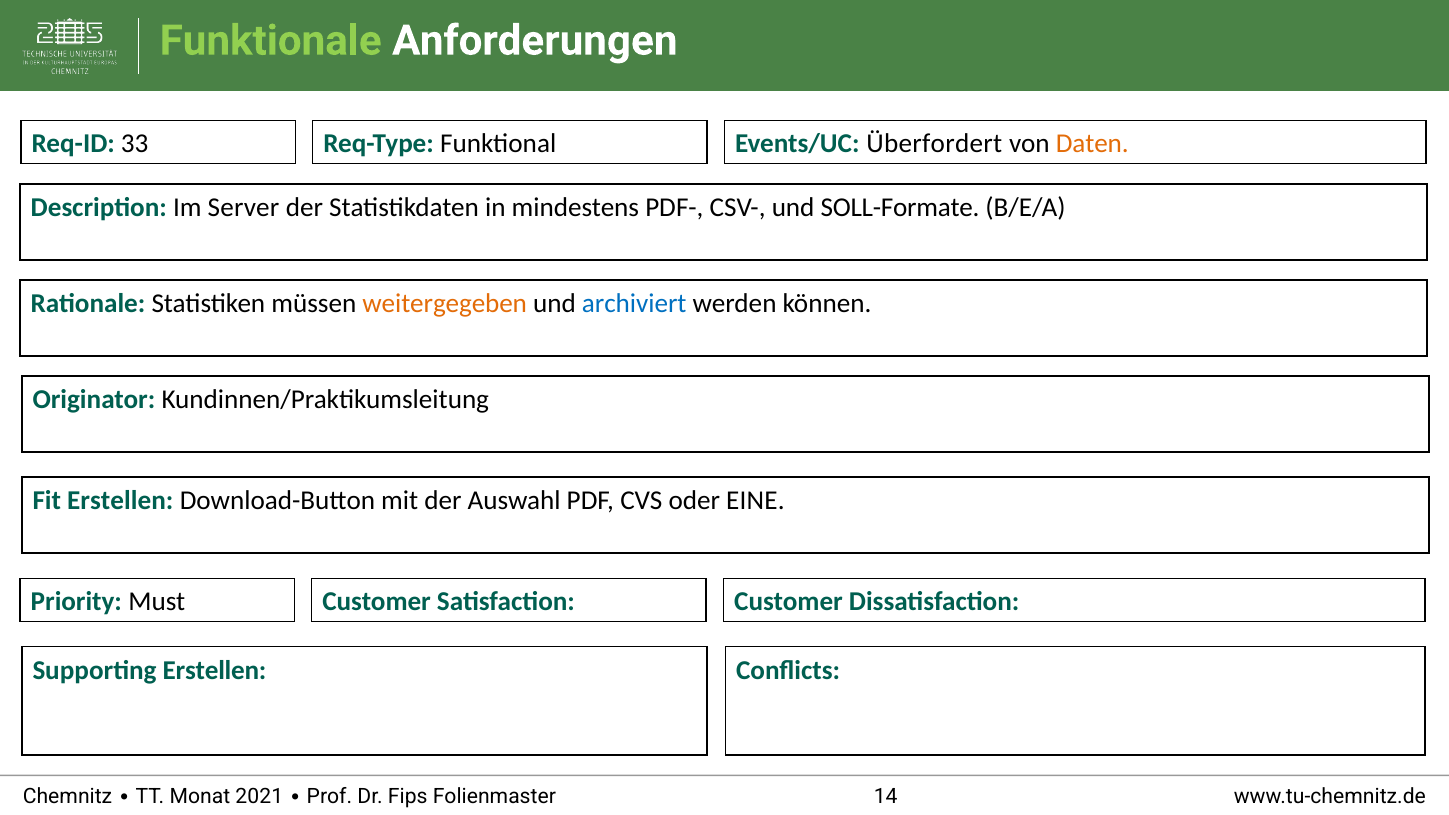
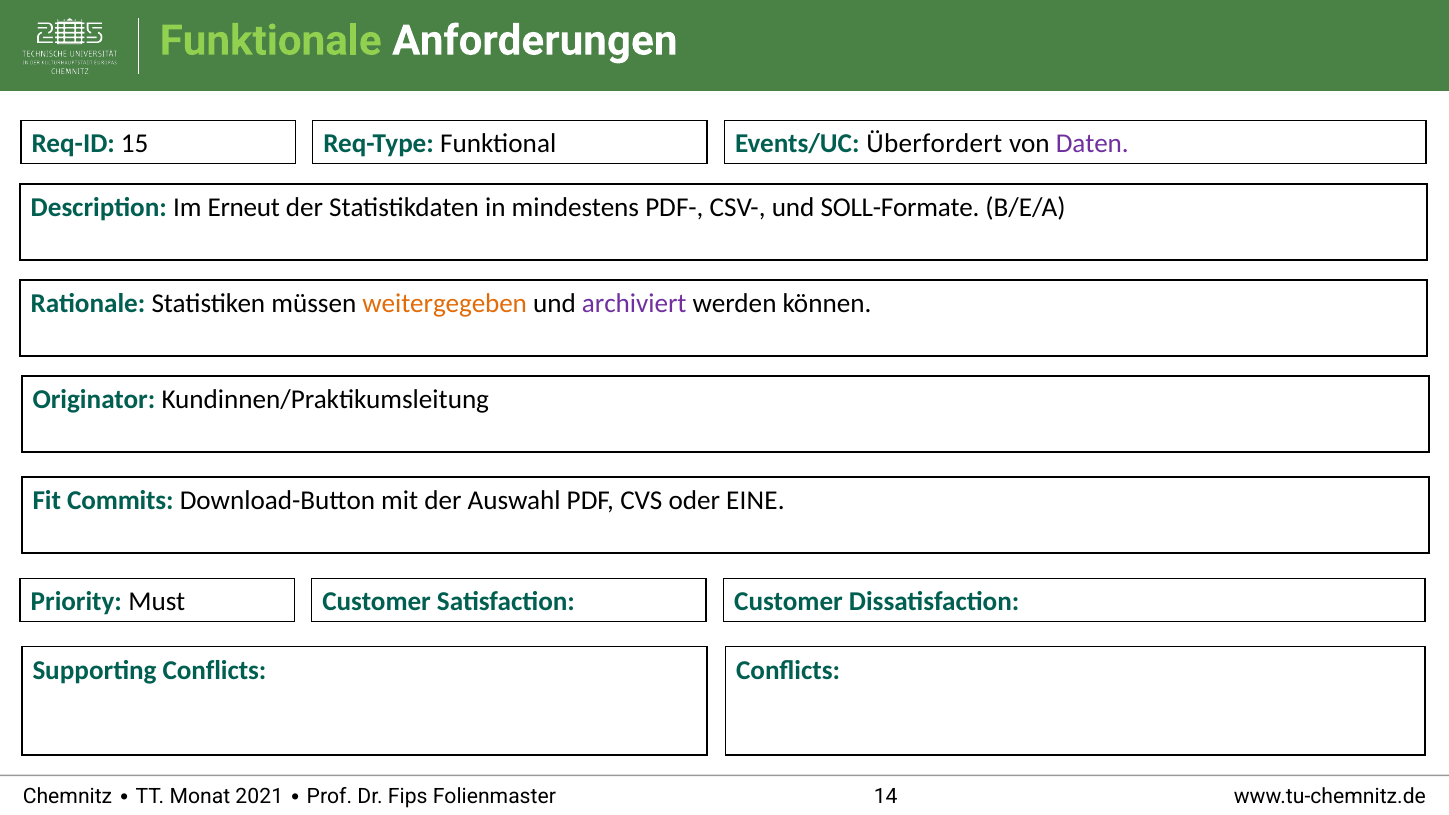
33: 33 -> 15 (135, 144)
Daten colour: orange -> purple (1092, 144)
Server: Server -> Erneut (244, 208)
archiviert colour: blue -> purple (634, 304)
Fit Erstellen: Erstellen -> Commits (120, 501)
Supporting Erstellen: Erstellen -> Conflicts (214, 670)
